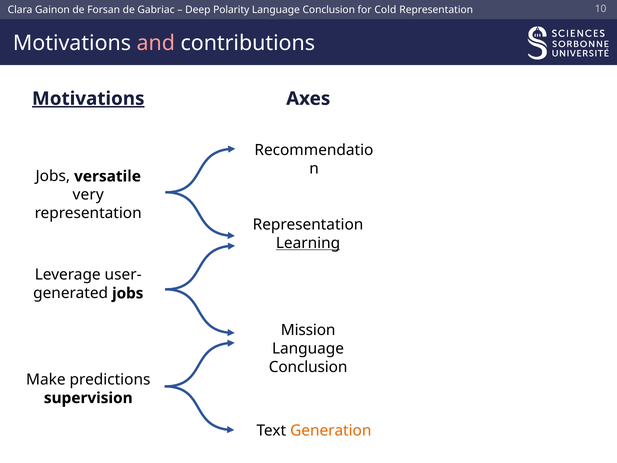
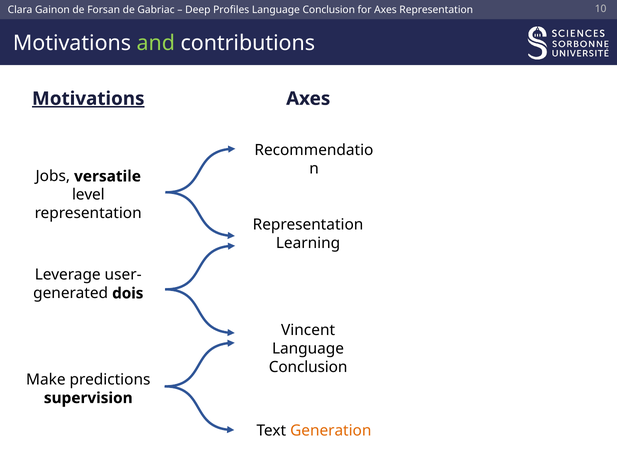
Polarity: Polarity -> Profiles (231, 10)
Cold: Cold -> Axes (385, 10)
and colour: pink -> light green (156, 43)
very: very -> level (88, 195)
Learning underline: present -> none (308, 243)
jobs: jobs -> dois (128, 293)
Mission: Mission -> Vincent (308, 330)
